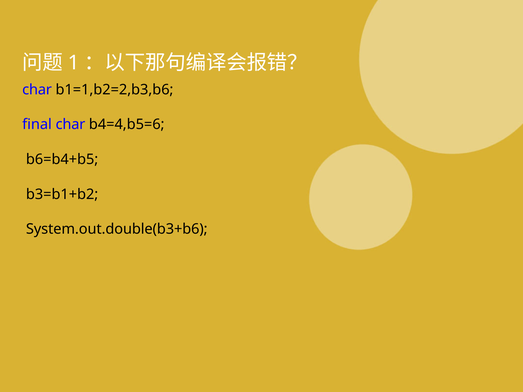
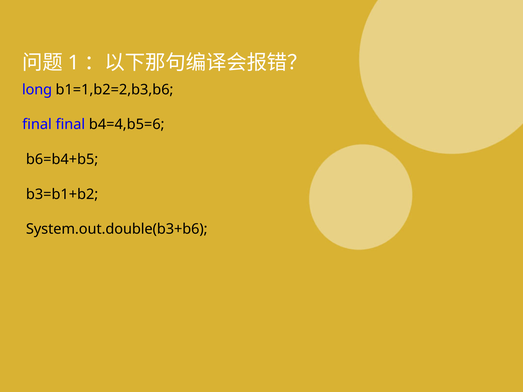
char: char -> long (37, 90)
final char: char -> final (70, 125)
